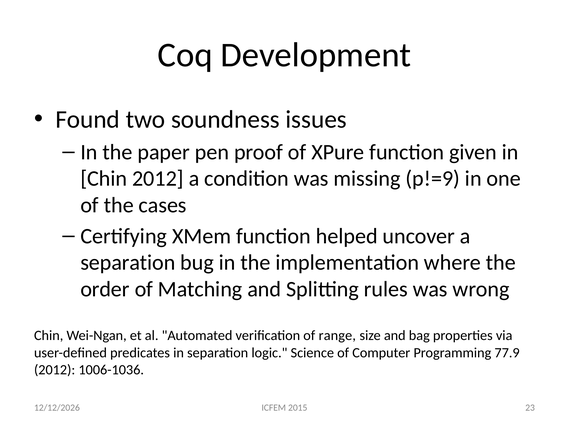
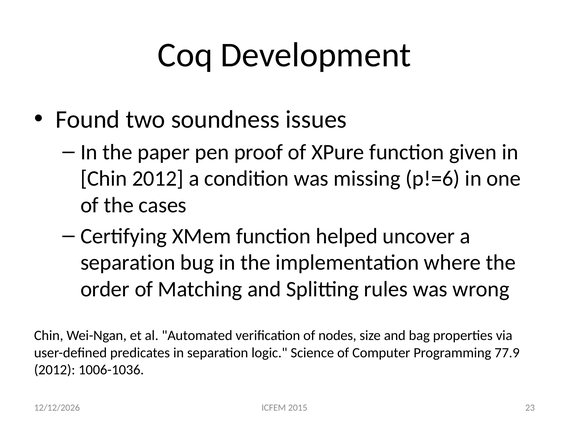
p!=9: p!=9 -> p!=6 (433, 179)
range: range -> nodes (337, 335)
